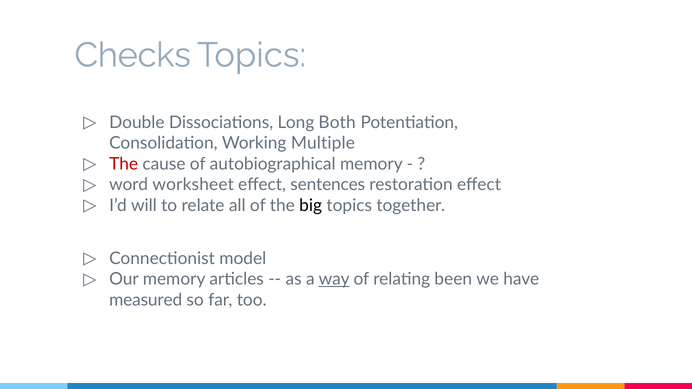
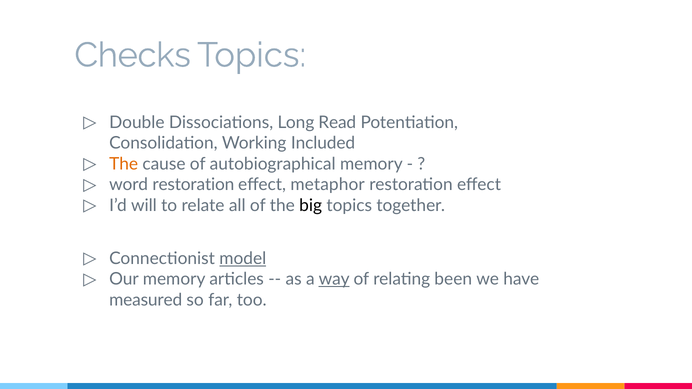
Both: Both -> Read (337, 122)
Multiple: Multiple -> Included (323, 143)
The colour: red -> orange (124, 164)
word worksheet: worksheet -> restoration (193, 185)
sentences: sentences -> metaphor (328, 185)
model underline: none -> present (243, 259)
